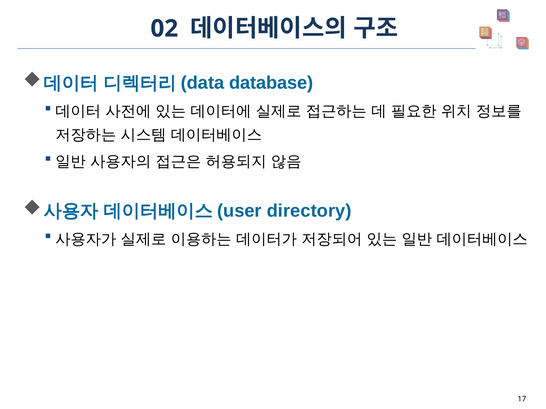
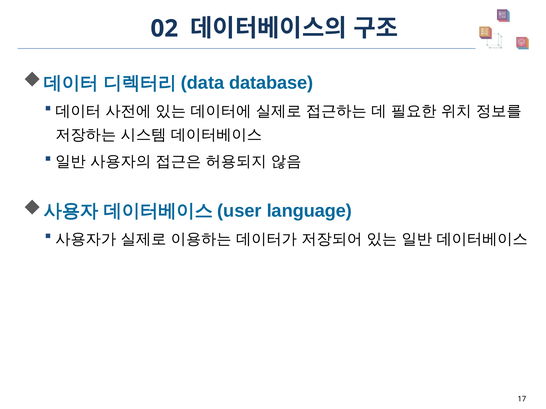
directory: directory -> language (309, 211)
